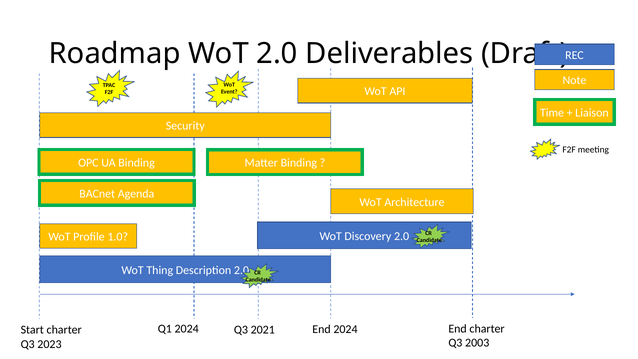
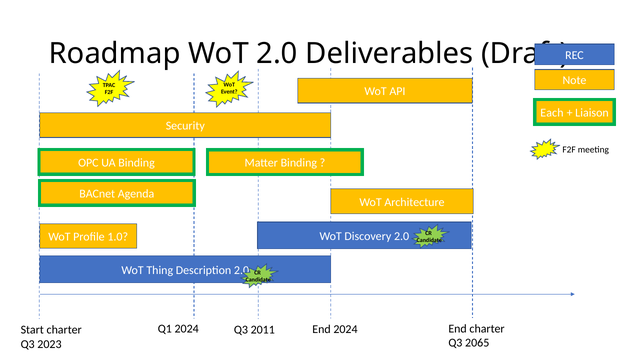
Time: Time -> Each (552, 113)
2021: 2021 -> 2011 (263, 330)
2003: 2003 -> 2065 (477, 343)
